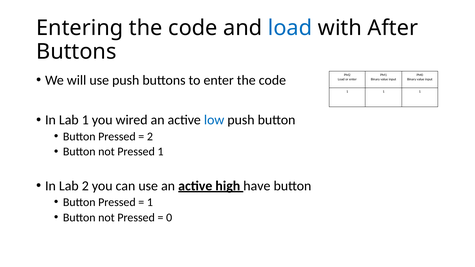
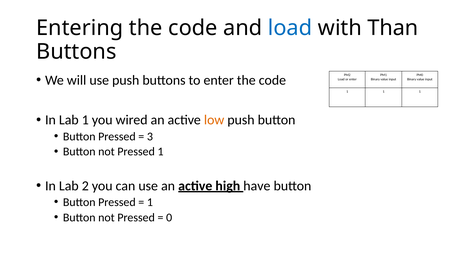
After: After -> Than (393, 28)
low colour: blue -> orange (214, 120)
2: 2 -> 3 (150, 137)
